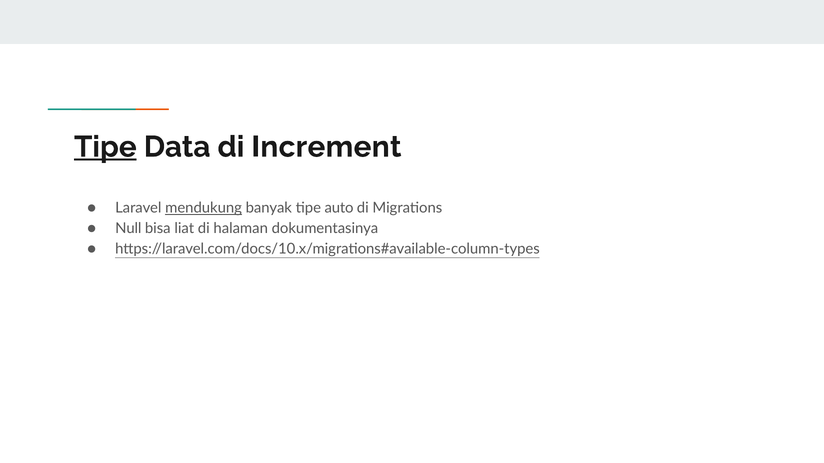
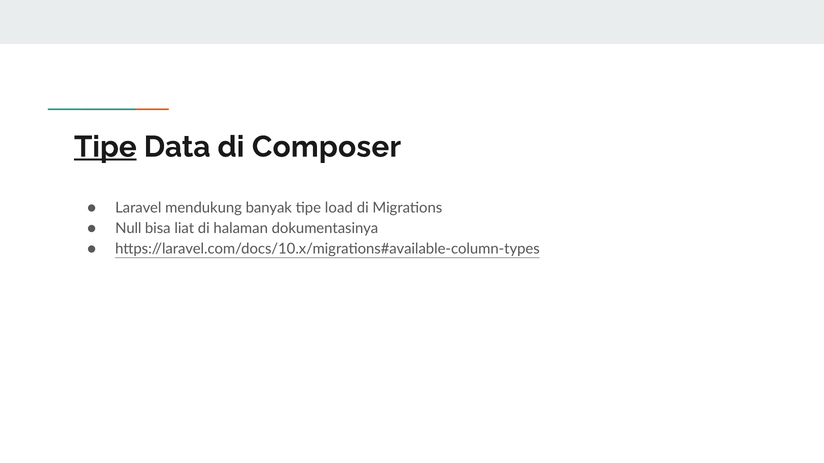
Increment: Increment -> Composer (326, 147)
mendukung underline: present -> none (204, 208)
auto: auto -> load (339, 208)
